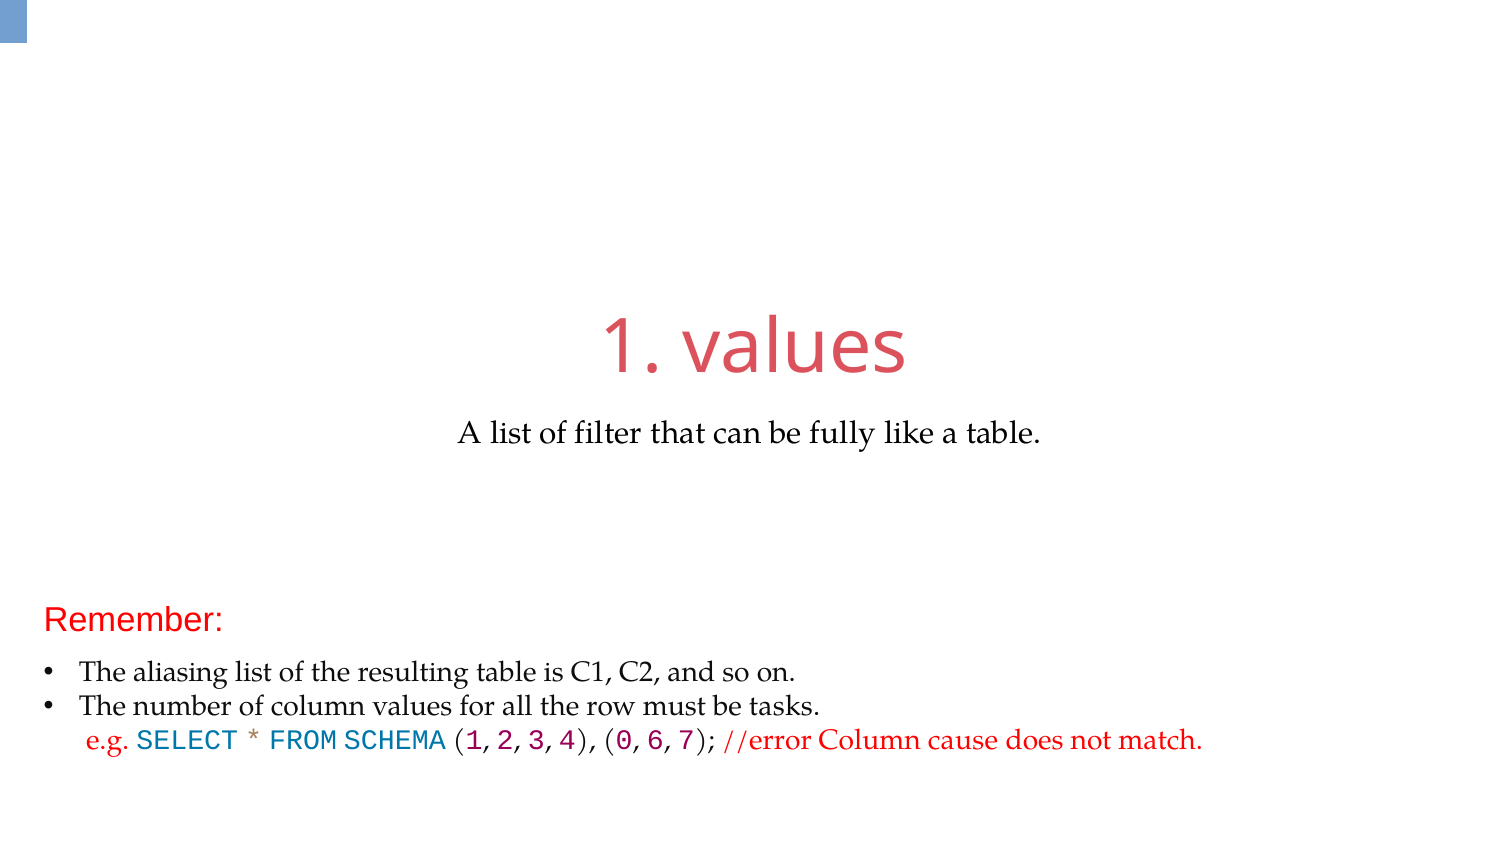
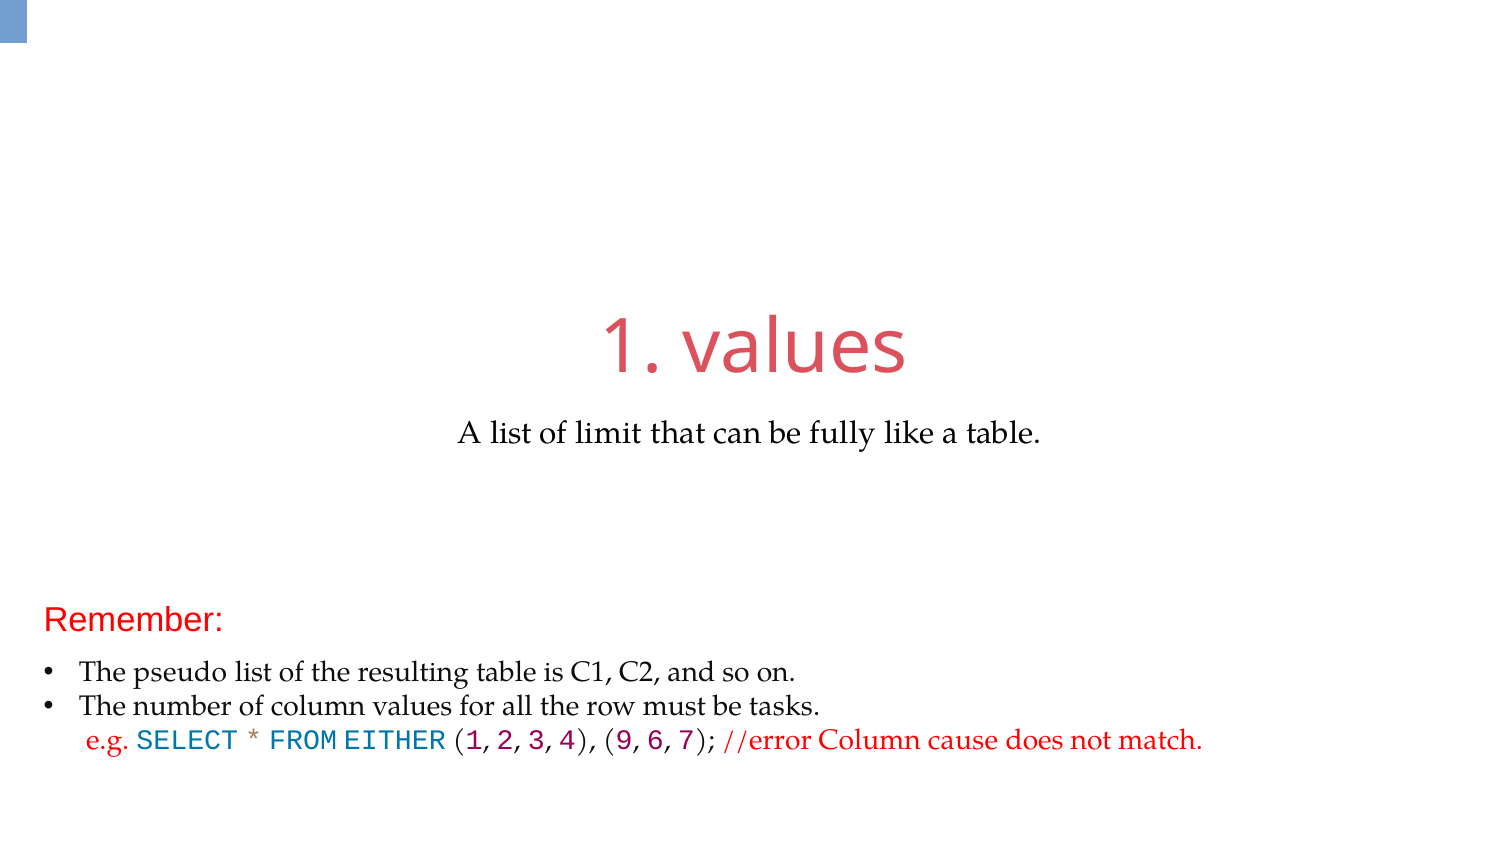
filter: filter -> limit (609, 433)
aliasing: aliasing -> pseudo (180, 672)
SCHEMA: SCHEMA -> EITHER (395, 740)
0: 0 -> 9 (624, 740)
